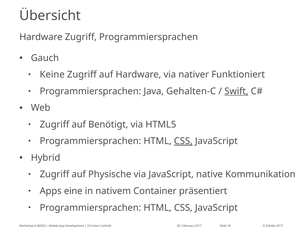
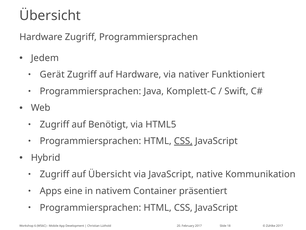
Gauch: Gauch -> Jedem (45, 58)
Keine: Keine -> Gerät (52, 74)
Gehalten-C: Gehalten-C -> Komplett-C (191, 91)
Swift underline: present -> none (236, 91)
auf Physische: Physische -> Übersicht (110, 174)
